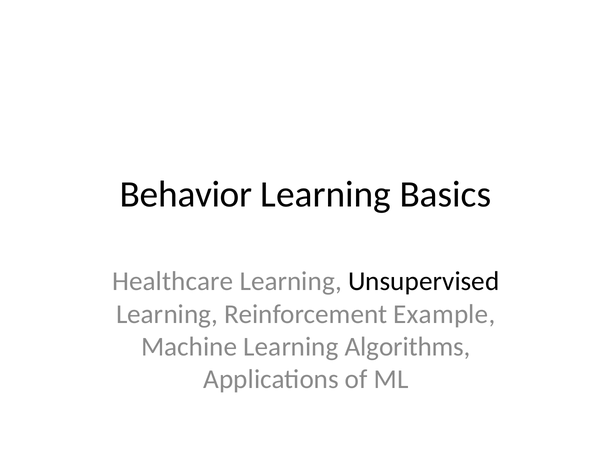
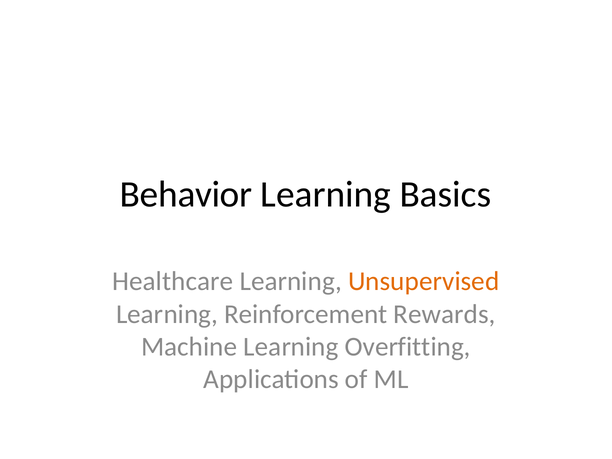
Unsupervised colour: black -> orange (424, 281)
Example: Example -> Rewards (444, 314)
Algorithms: Algorithms -> Overfitting (408, 347)
